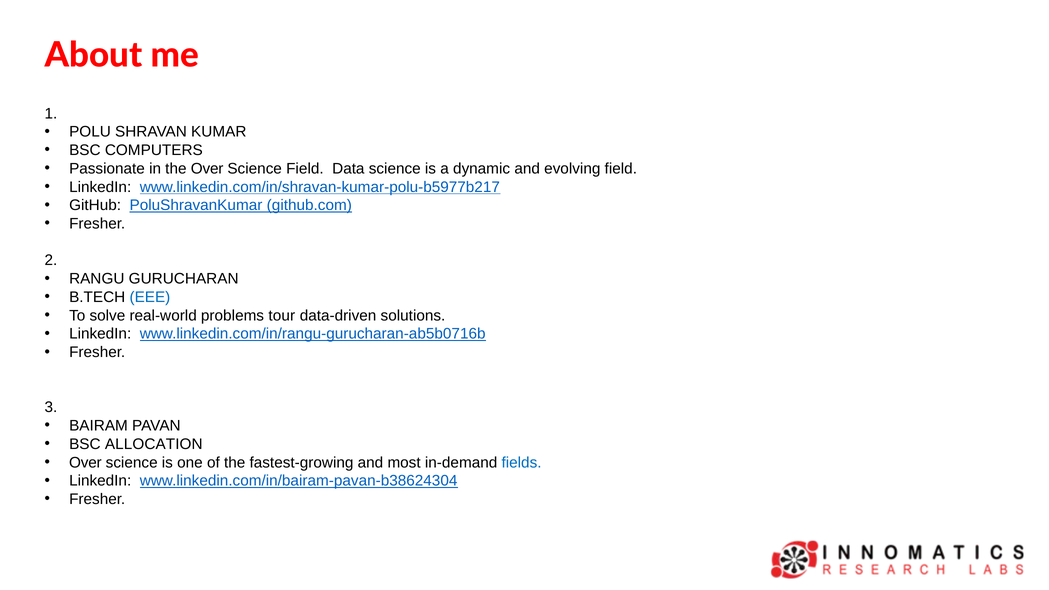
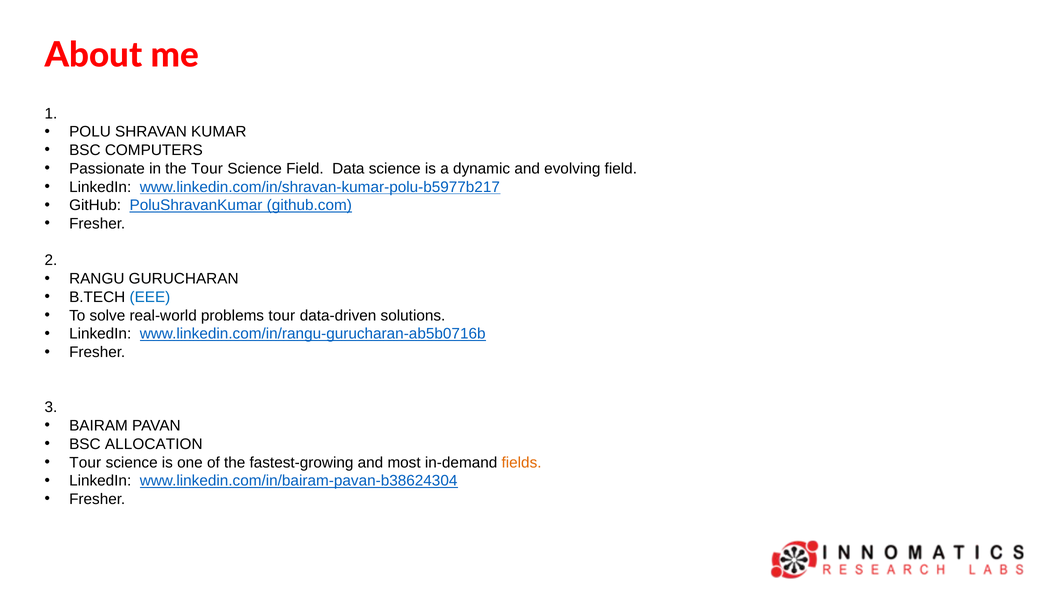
the Over: Over -> Tour (207, 169)
Over: Over -> Tour (85, 463)
fields colour: blue -> orange (522, 463)
